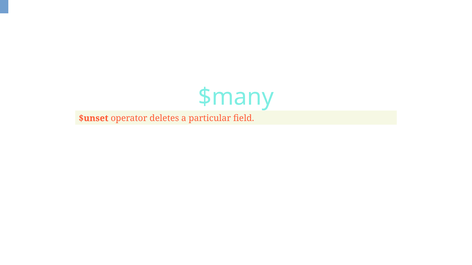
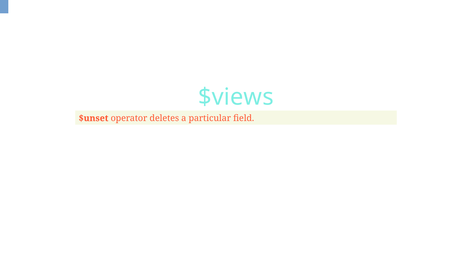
$many: $many -> $views (236, 97)
